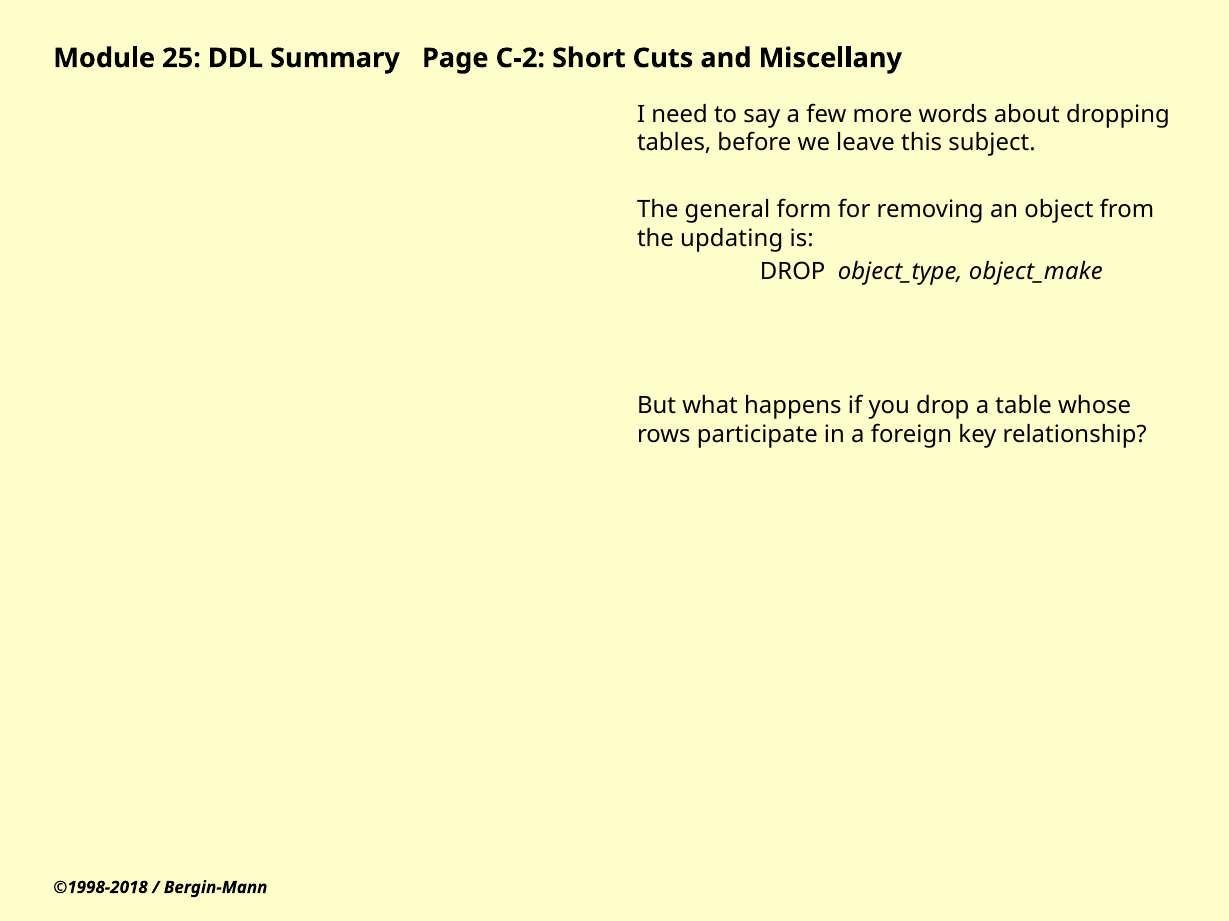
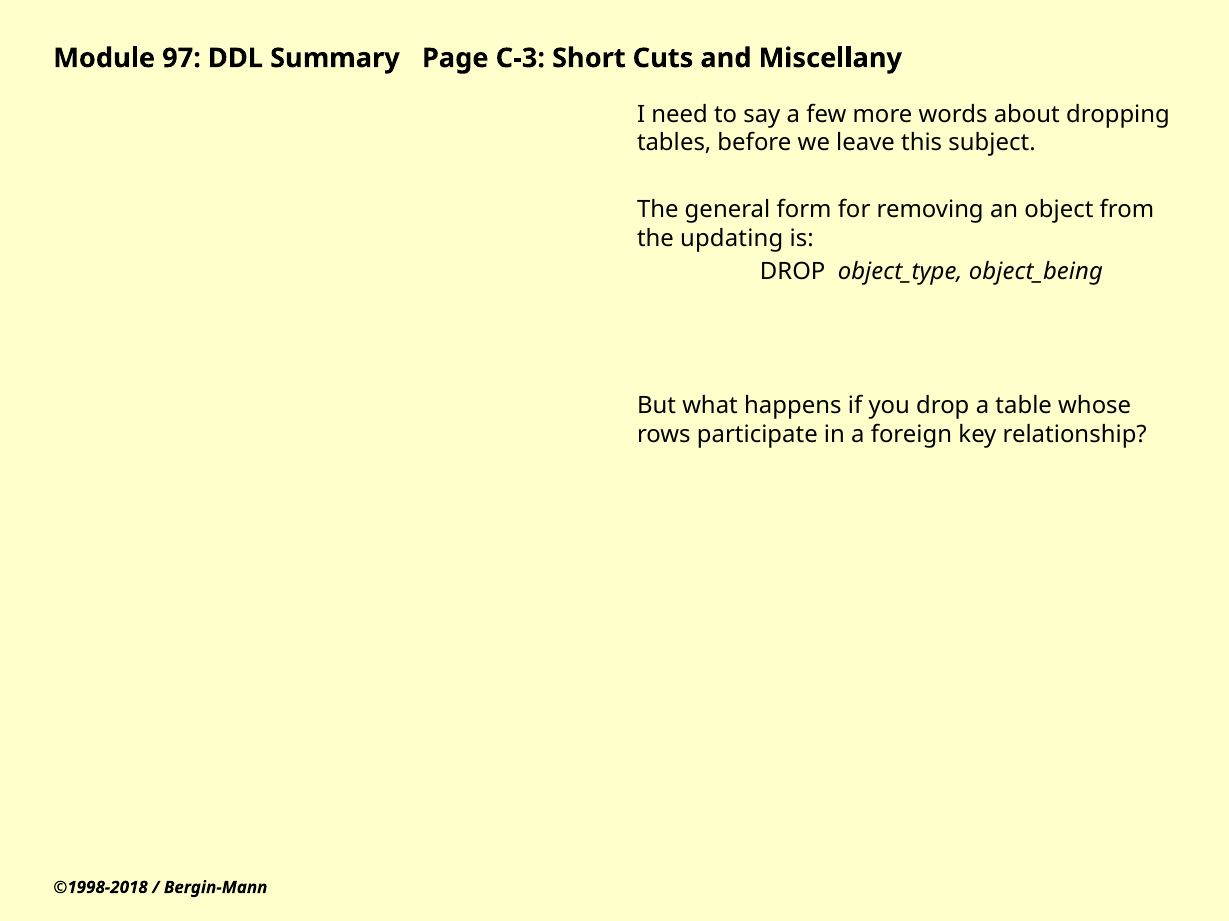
25: 25 -> 97 (182, 58)
C-2: C-2 -> C-3 (520, 58)
object_make: object_make -> object_being (1036, 272)
